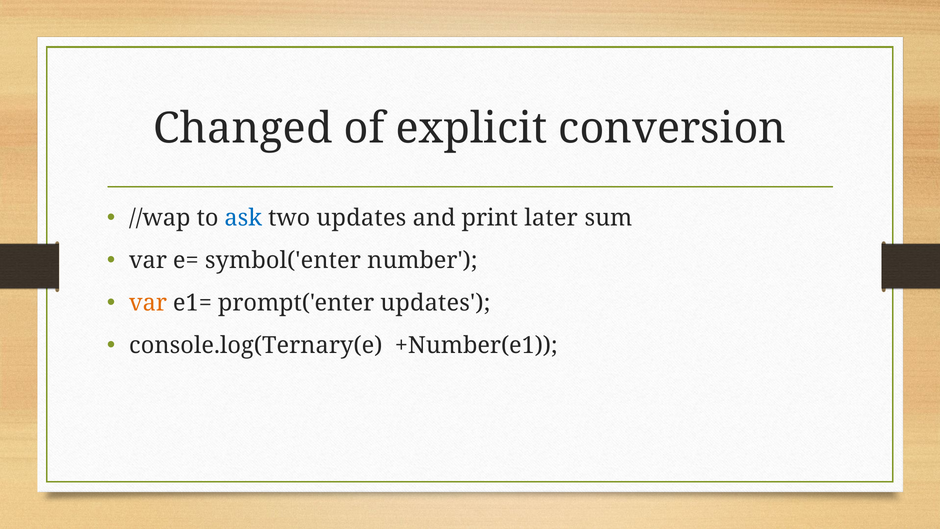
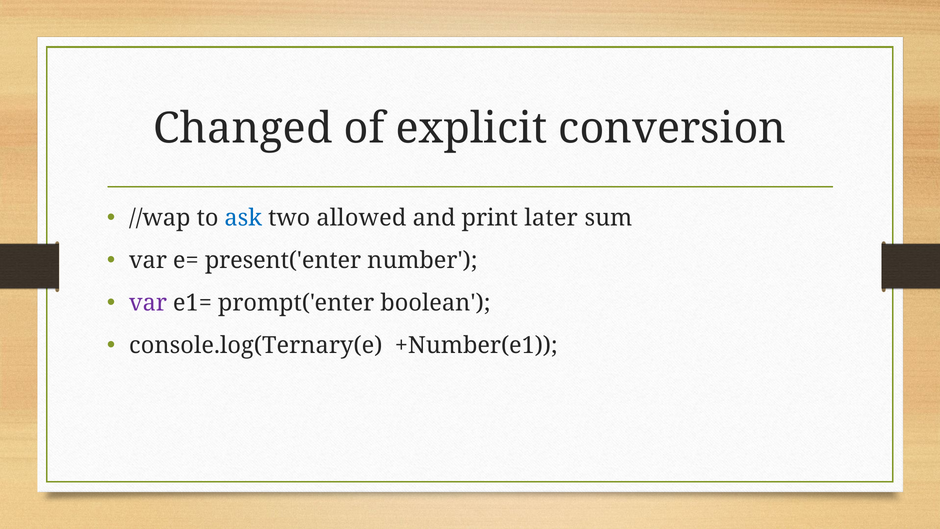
two updates: updates -> allowed (361, 218)
symbol('enter: symbol('enter -> present('enter (283, 260)
var colour: orange -> purple (148, 303)
prompt('enter updates: updates -> boolean (435, 303)
